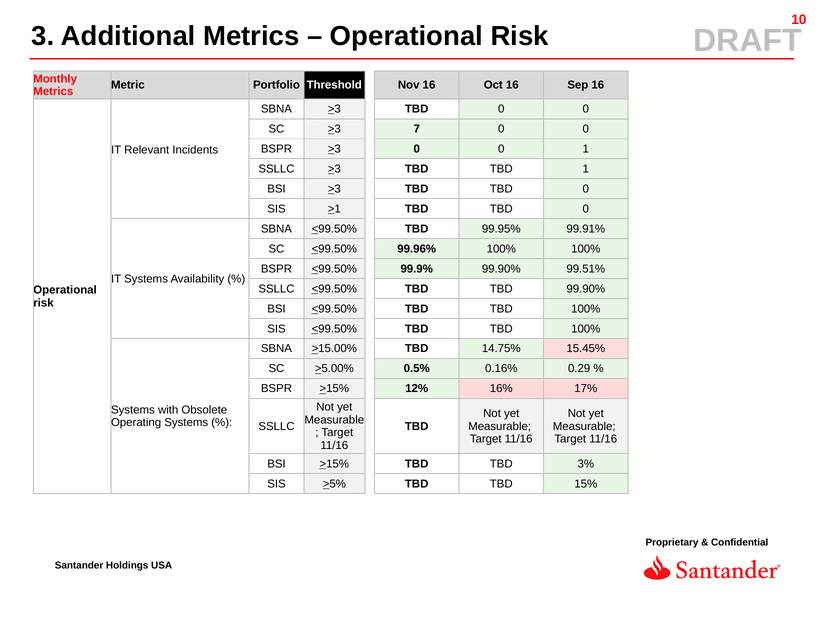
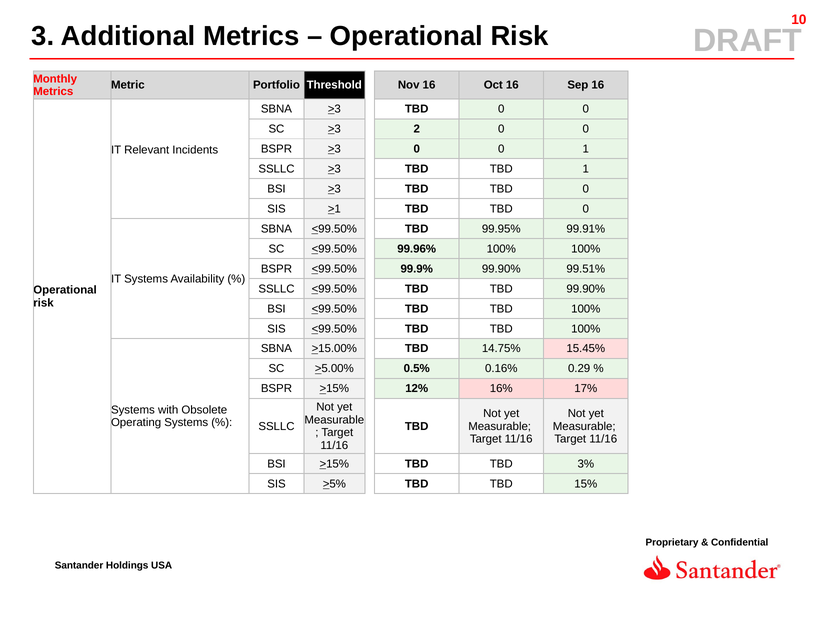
7: 7 -> 2 (417, 129)
